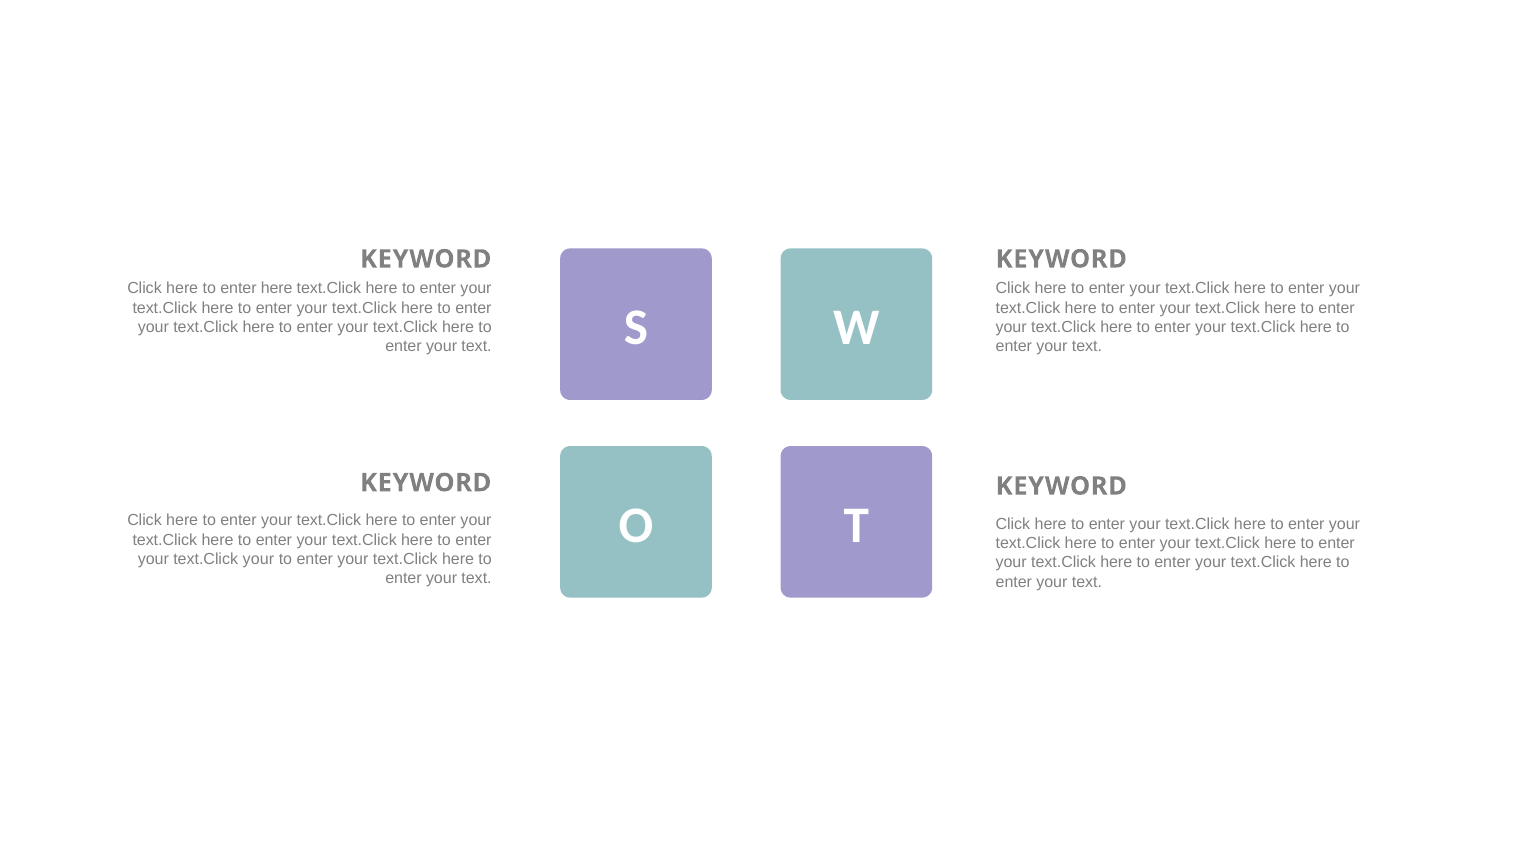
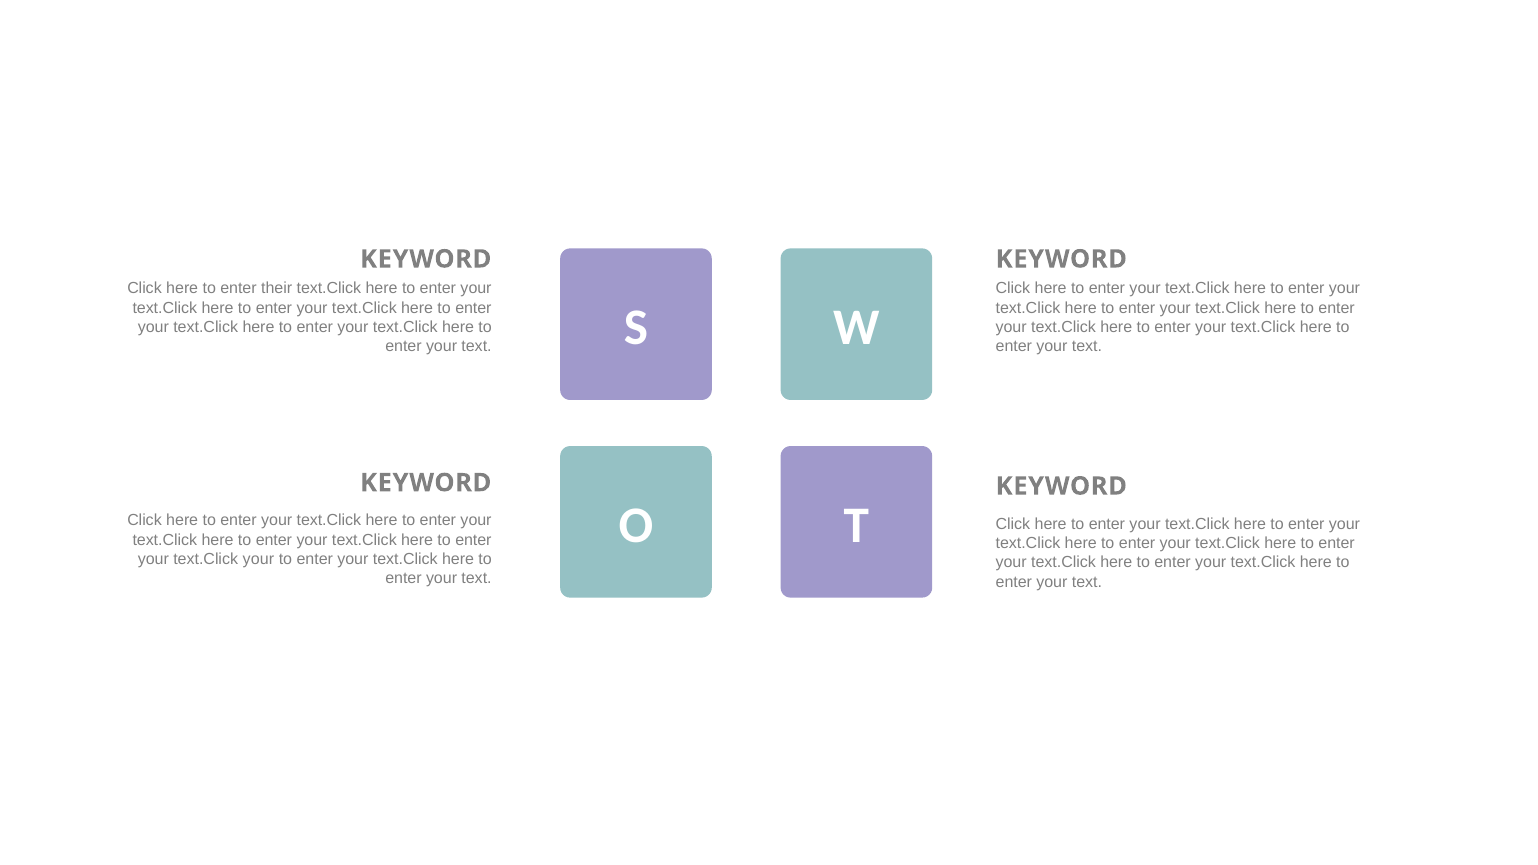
enter here: here -> their (277, 289)
